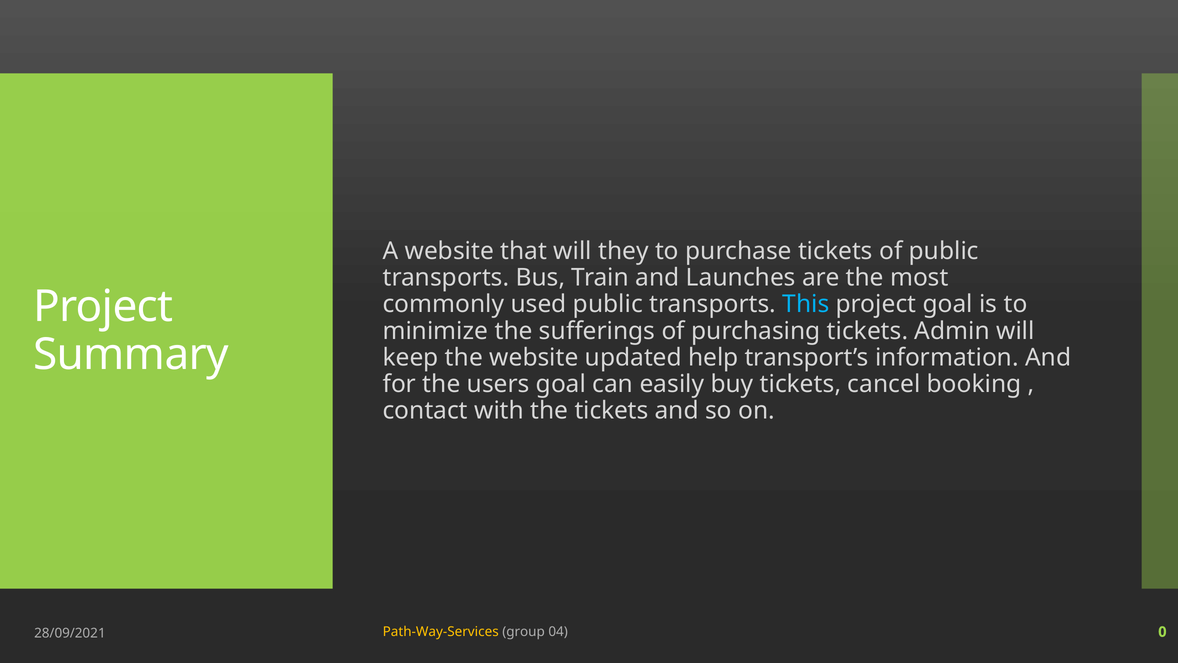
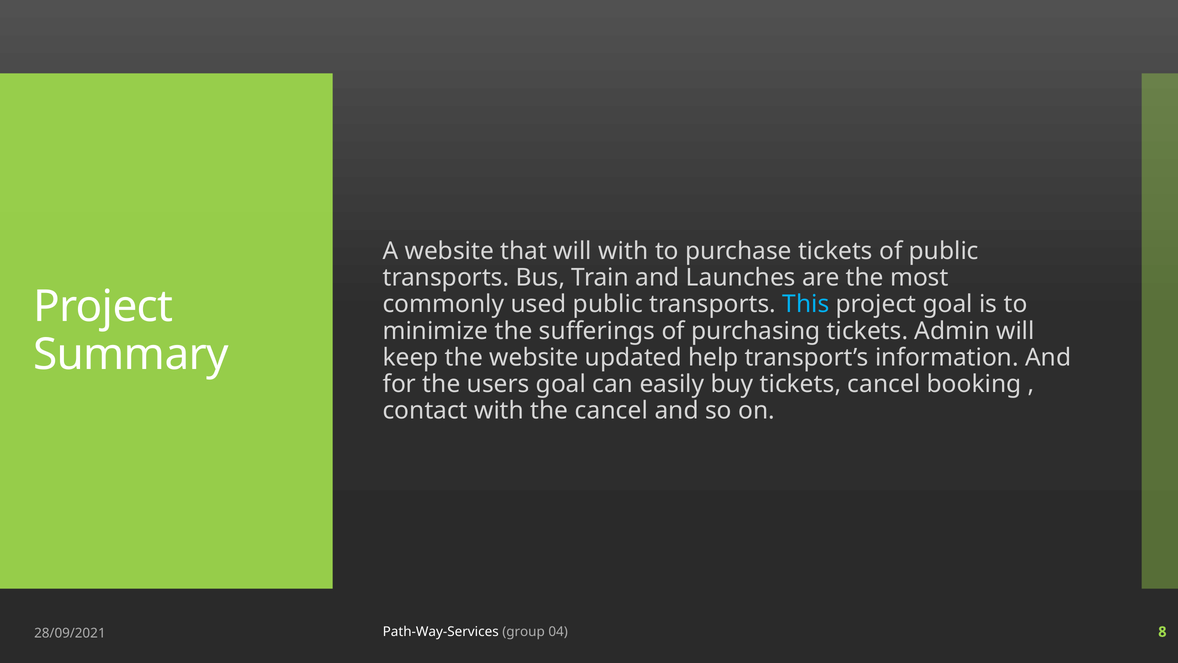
will they: they -> with (623, 251)
the tickets: tickets -> cancel (611, 410)
Path-Way-Services colour: yellow -> white (441, 632)
0: 0 -> 8 (1162, 632)
